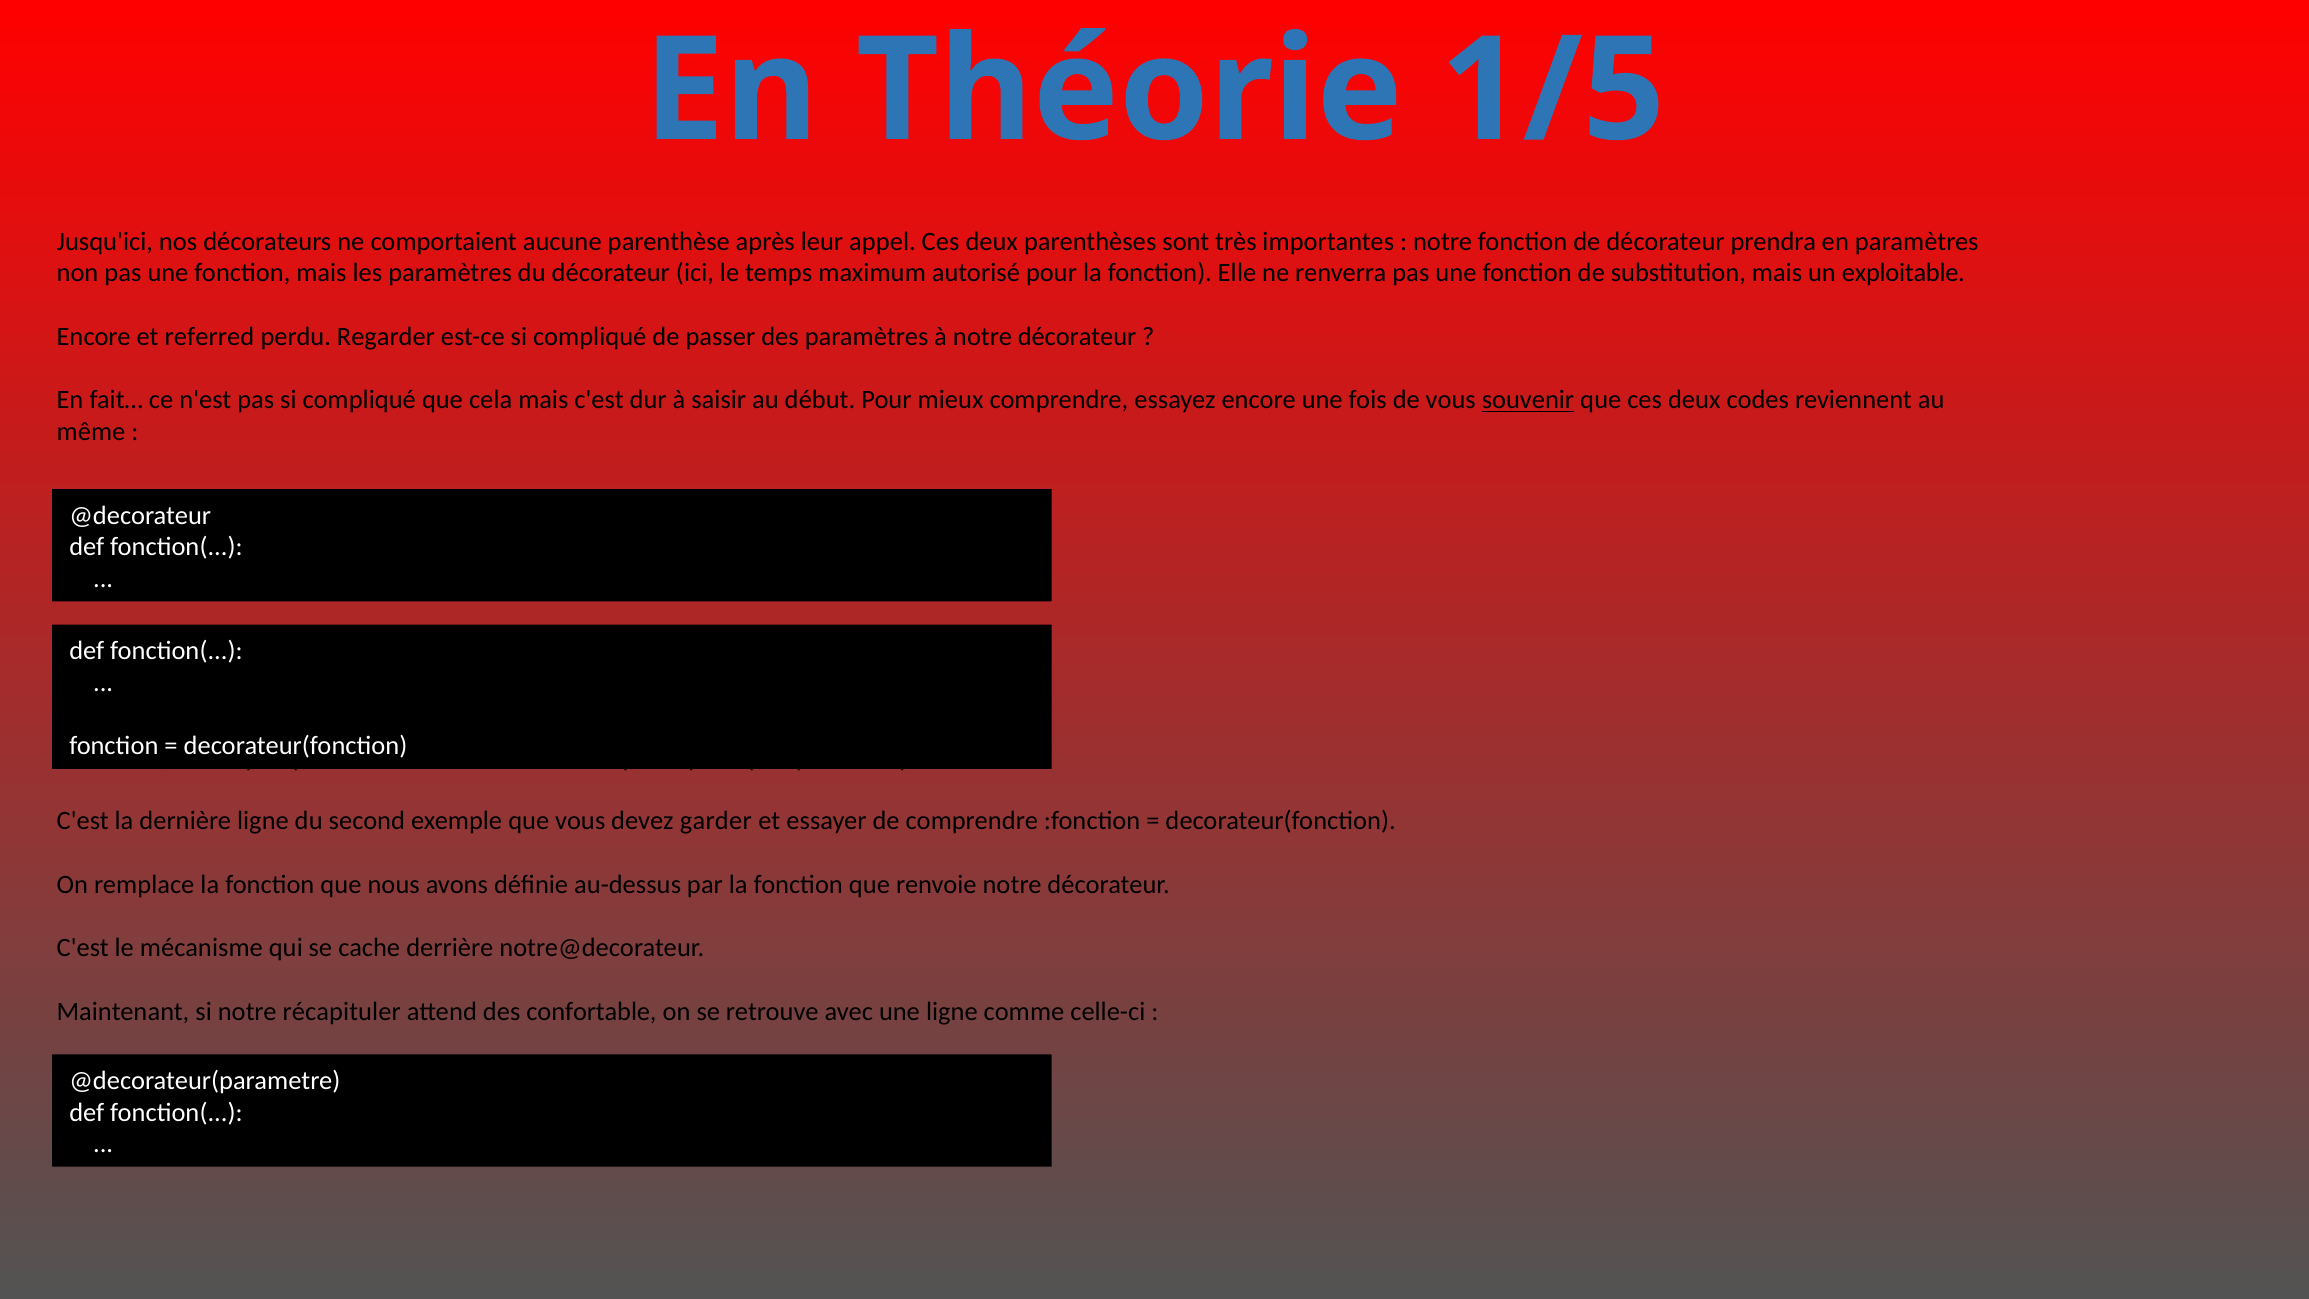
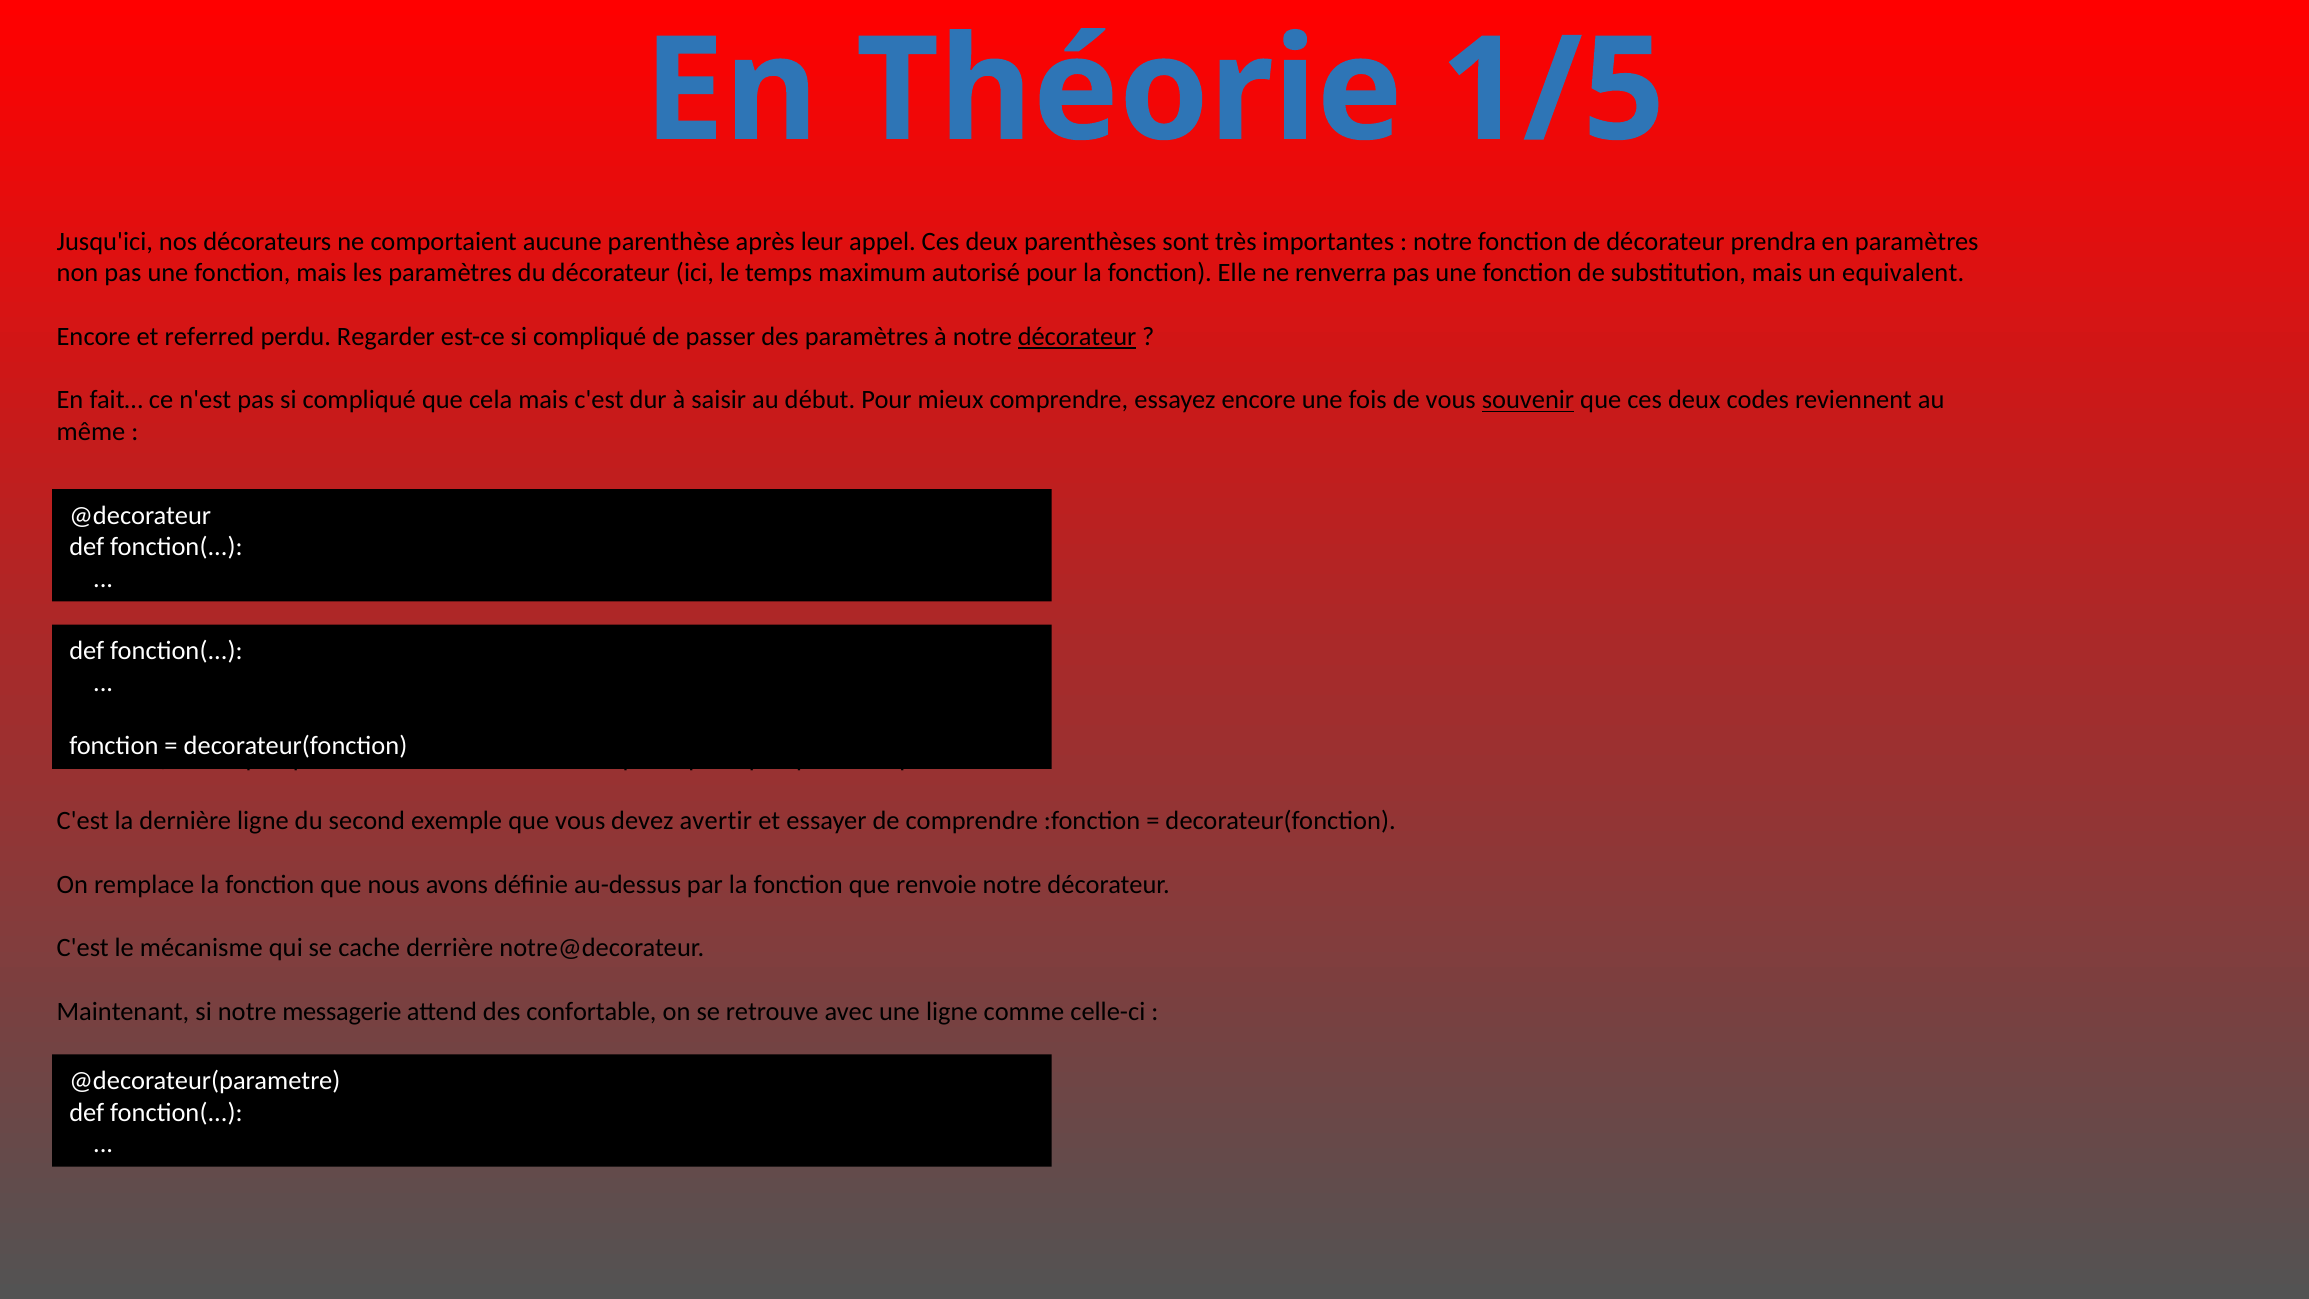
exploitable: exploitable -> equivalent (1903, 273)
décorateur underline: none -> present (1077, 337)
garder: garder -> avertir (716, 821)
récapituler: récapituler -> messagerie (342, 1011)
